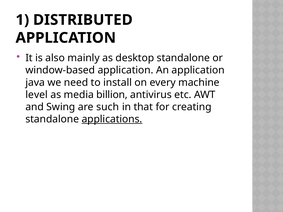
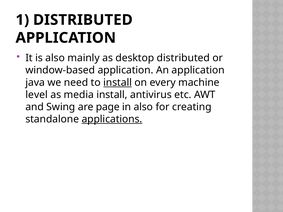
desktop standalone: standalone -> distributed (183, 58)
install underline: none -> present (118, 83)
media billion: billion -> install (112, 95)
such: such -> page (108, 107)
in that: that -> also (143, 107)
